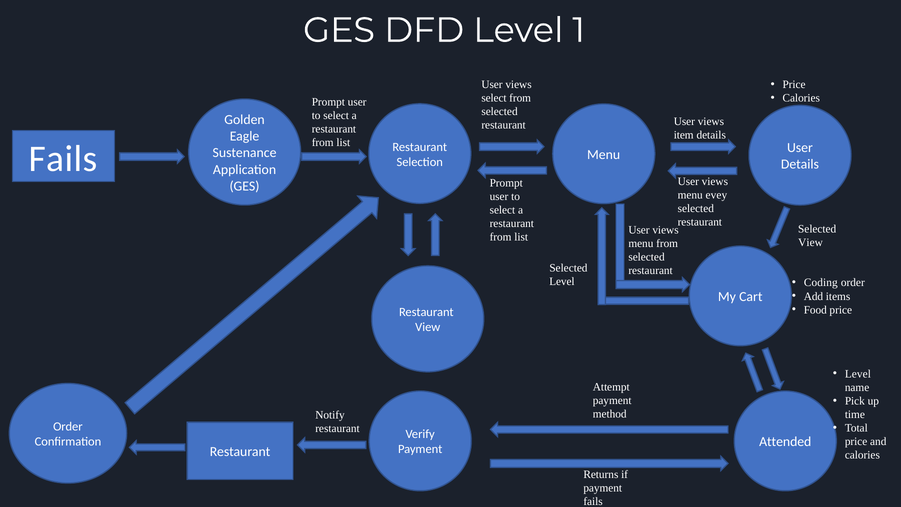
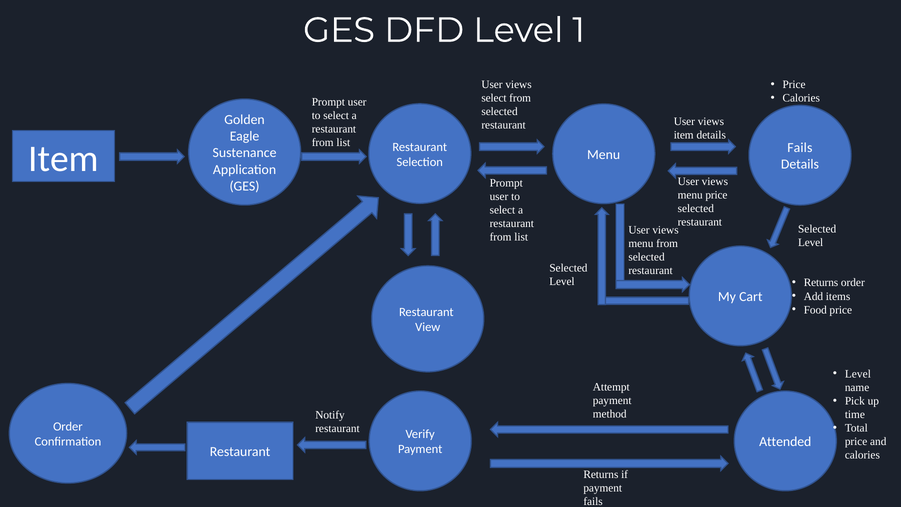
Fails: Fails -> Item (63, 159)
Menu User: User -> Fails (800, 148)
menu evey: evey -> price (716, 195)
View: View -> Level (811, 243)
Coding: Coding -> Returns (821, 283)
